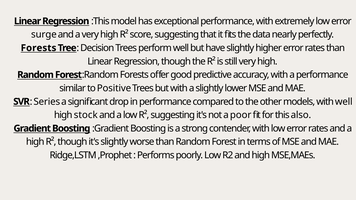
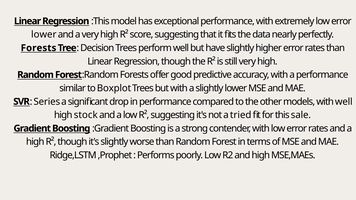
surge: surge -> lower (44, 35)
Positive: Positive -> Boxplot (114, 88)
poor: poor -> tried (241, 115)
also: also -> sale (301, 115)
